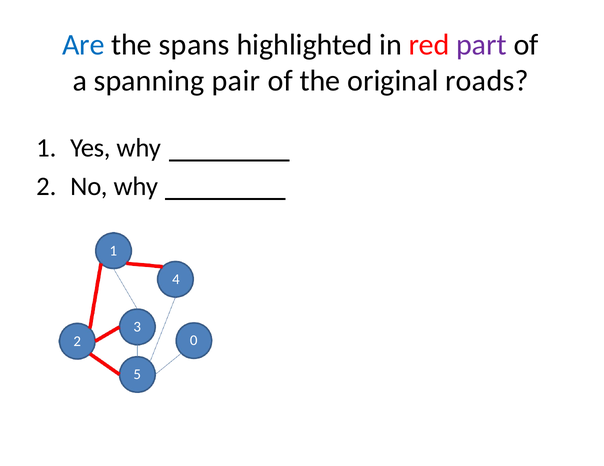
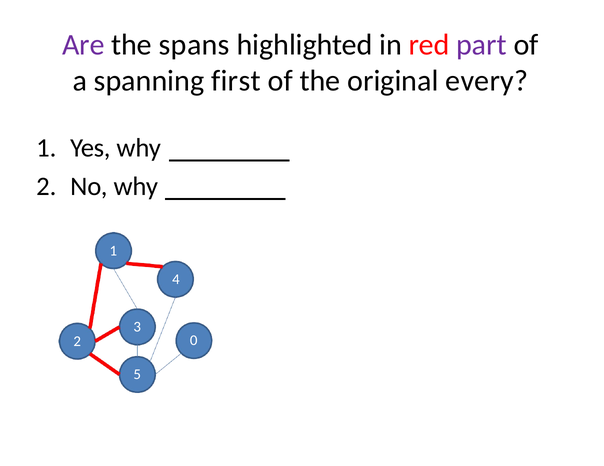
Are colour: blue -> purple (83, 45)
pair: pair -> first (236, 81)
roads: roads -> every (487, 81)
